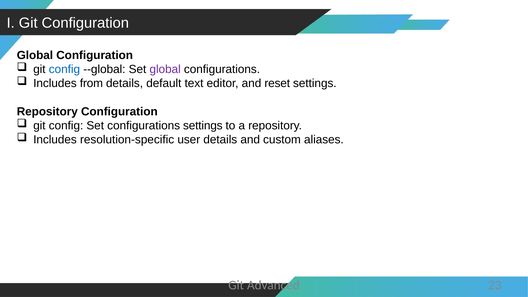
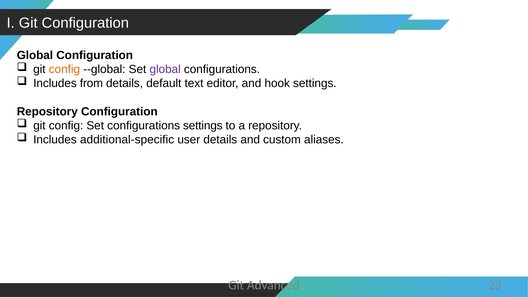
config colour: blue -> orange (64, 69)
reset: reset -> hook (277, 83)
resolution-specific: resolution-specific -> additional-specific (127, 140)
